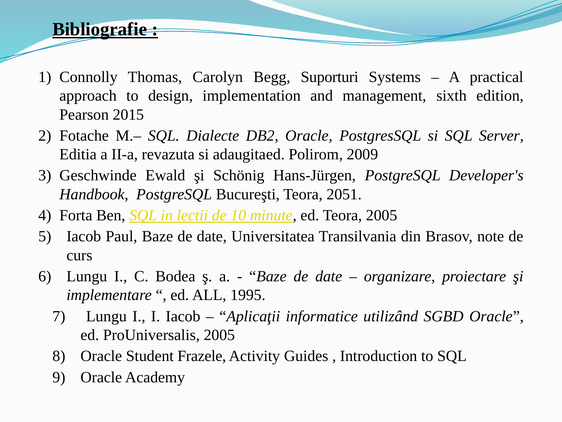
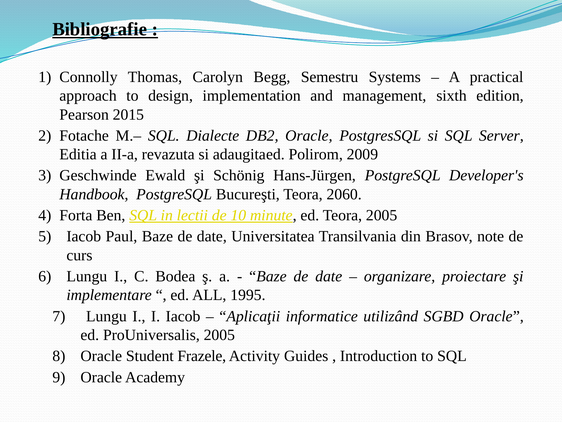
Suporturi: Suporturi -> Semestru (330, 77)
2051: 2051 -> 2060 (344, 194)
